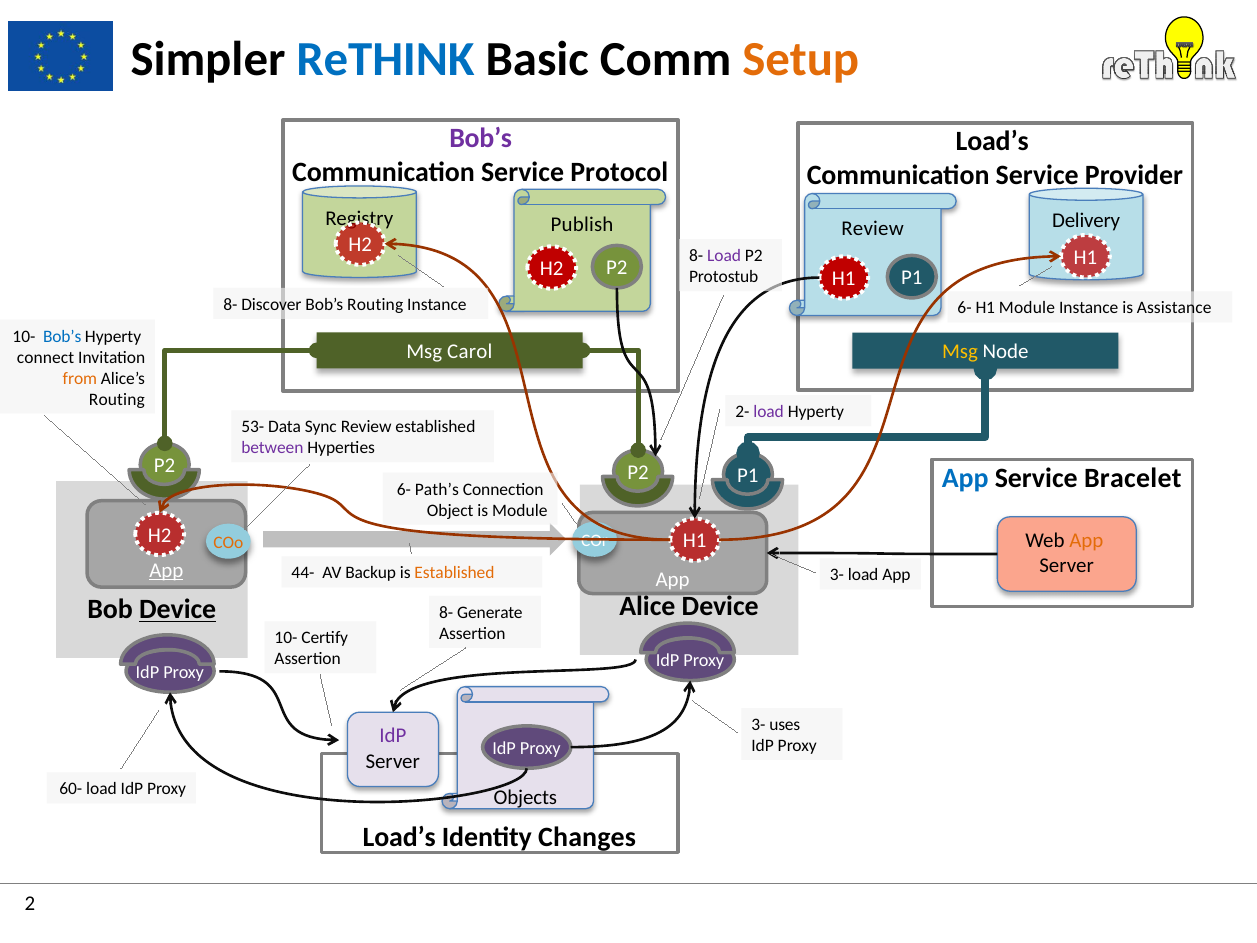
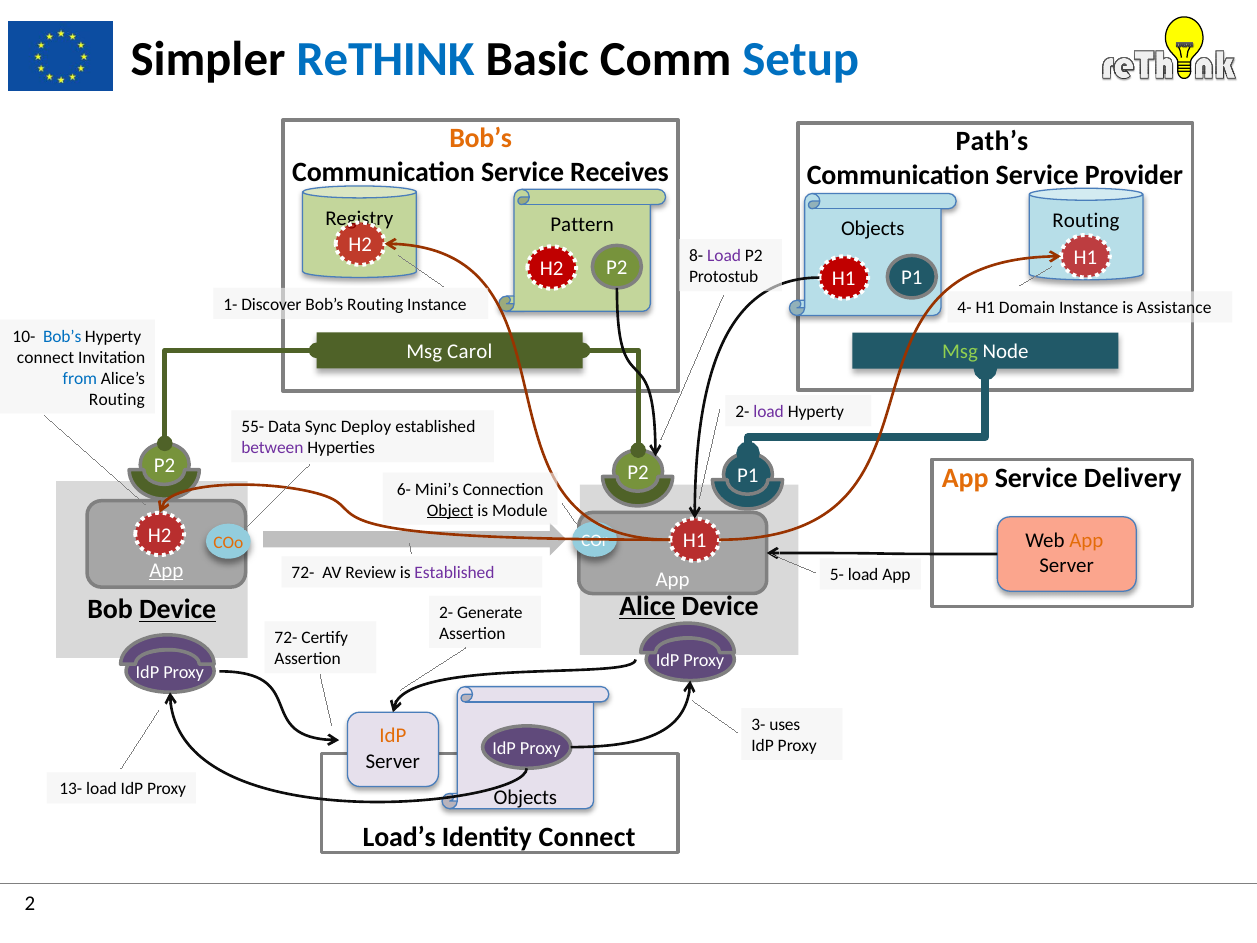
Setup colour: orange -> blue (801, 59)
Bob’s colour: purple -> orange (481, 139)
Load’s: Load’s -> Path’s (992, 141)
Protocol: Protocol -> Receives (619, 172)
Delivery: Delivery -> Routing (1086, 220)
Publish: Publish -> Pattern (582, 225)
Review: Review -> Objects (873, 229)
8-: 8- -> 1- (230, 305)
6-: 6- -> 4- (965, 308)
H1 Module: Module -> Domain (1027, 308)
Msg colour: yellow -> light green (960, 352)
from colour: orange -> blue (80, 378)
53-: 53- -> 55- (253, 427)
Sync Review: Review -> Deploy (366, 427)
App colour: blue -> orange (965, 478)
Bracelet: Bracelet -> Delivery (1133, 478)
Path’s: Path’s -> Mini’s (437, 489)
Object underline: none -> present (450, 510)
44-: 44- -> 72- (303, 573)
Backup: Backup -> Review (371, 573)
Established colour: orange -> purple (454, 573)
3-: 3- -> 5- (837, 575)
Alice underline: none -> present (647, 606)
8-: 8- -> 2- (446, 612)
10-: 10- -> 72- (286, 638)
IdP colour: purple -> orange (393, 736)
60-: 60- -> 13- (71, 789)
Identity Changes: Changes -> Connect (587, 837)
